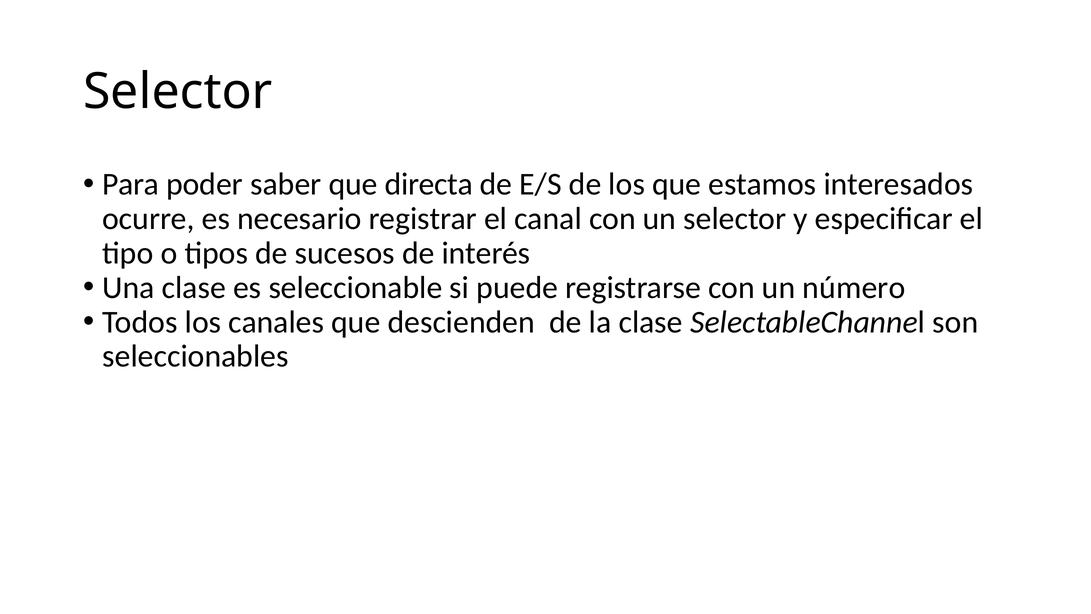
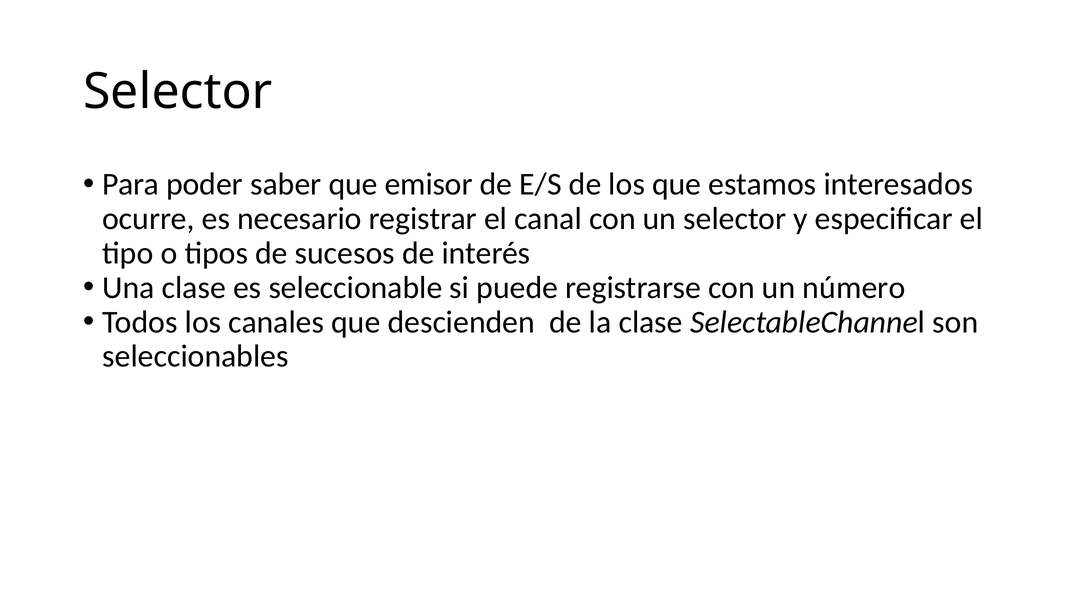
directa: directa -> emisor (429, 184)
